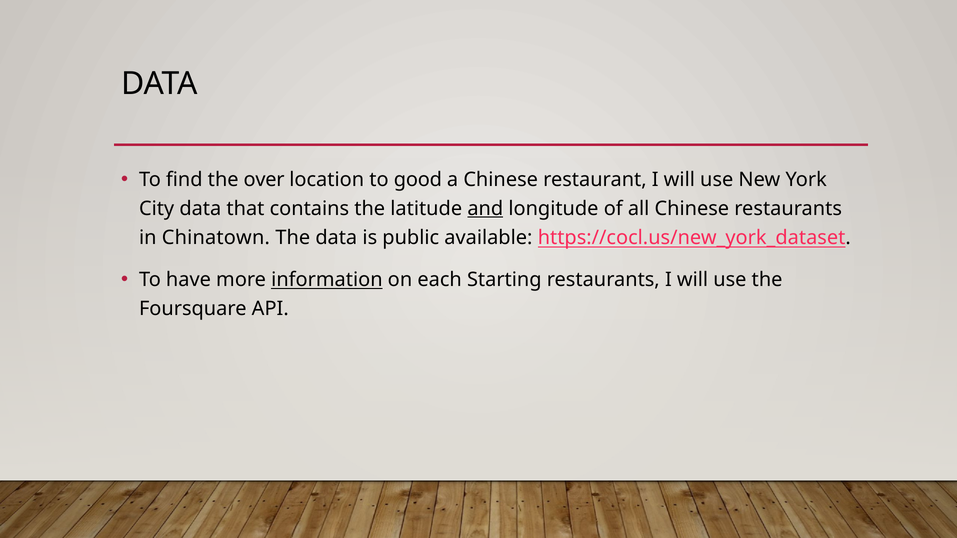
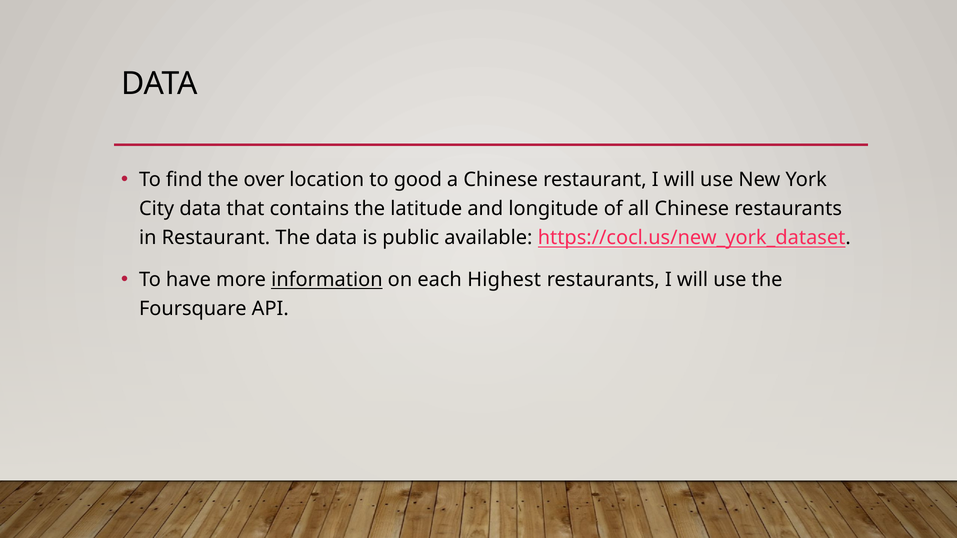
and underline: present -> none (485, 209)
in Chinatown: Chinatown -> Restaurant (216, 238)
Starting: Starting -> Highest (504, 280)
